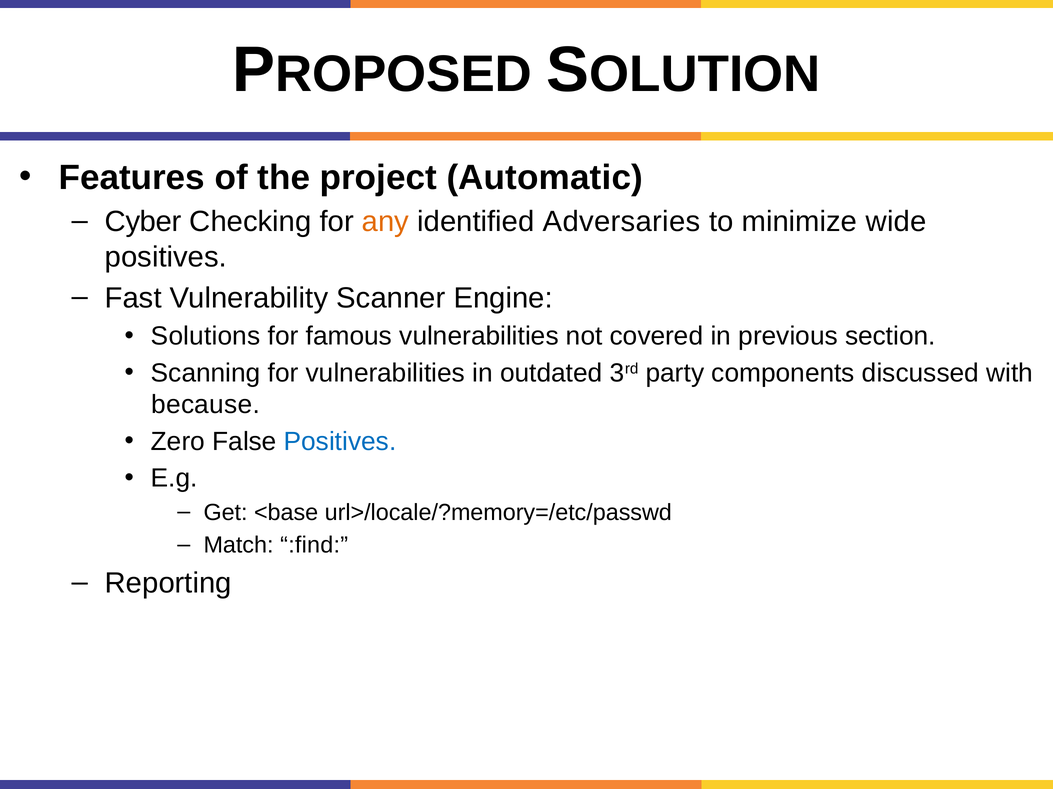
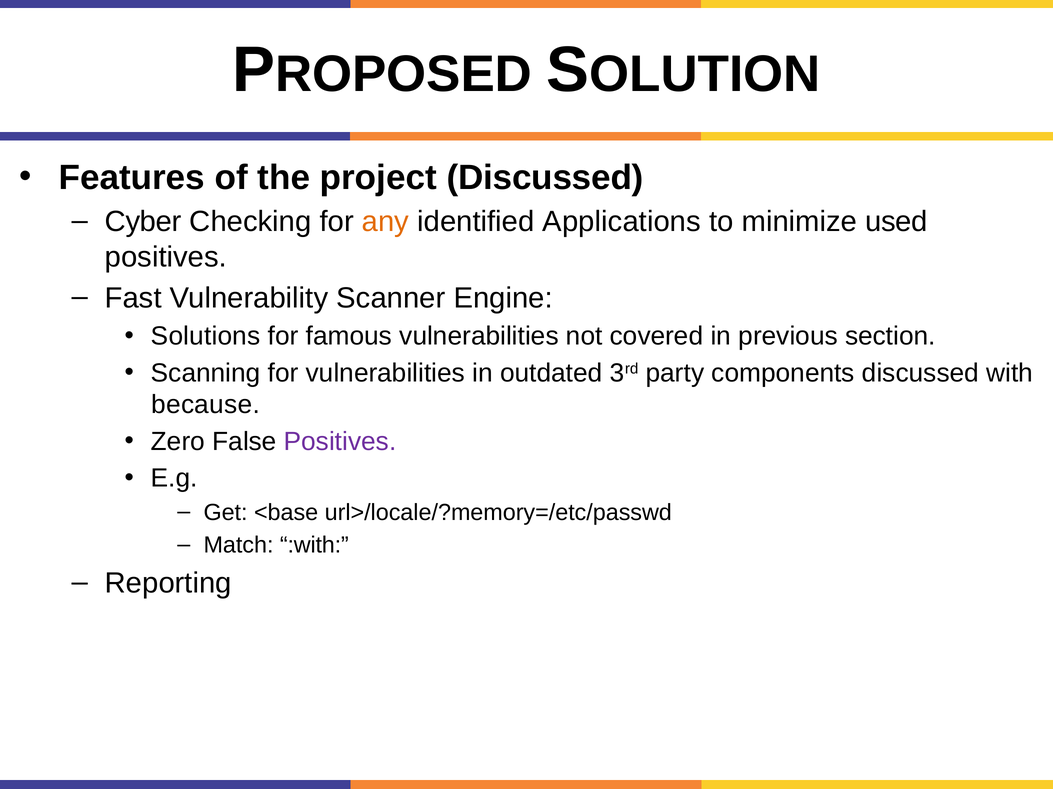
project Automatic: Automatic -> Discussed (545, 178)
Adversaries: Adversaries -> Applications (622, 222)
wide: wide -> used (896, 222)
Positives colour: blue -> purple (340, 442)
:find: :find -> :with (314, 546)
